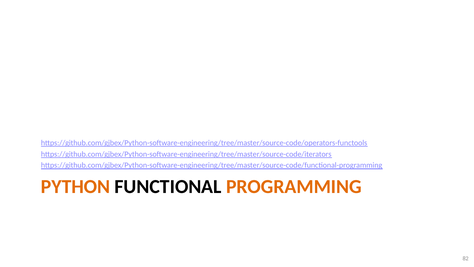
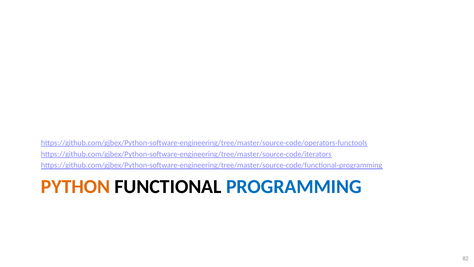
PROGRAMMING colour: orange -> blue (294, 186)
